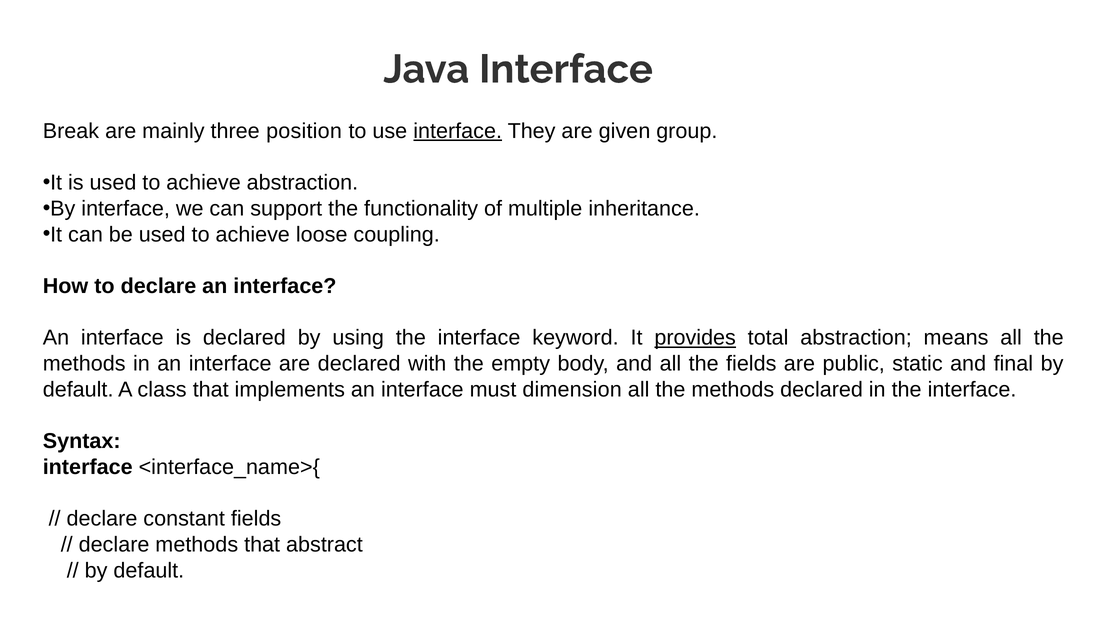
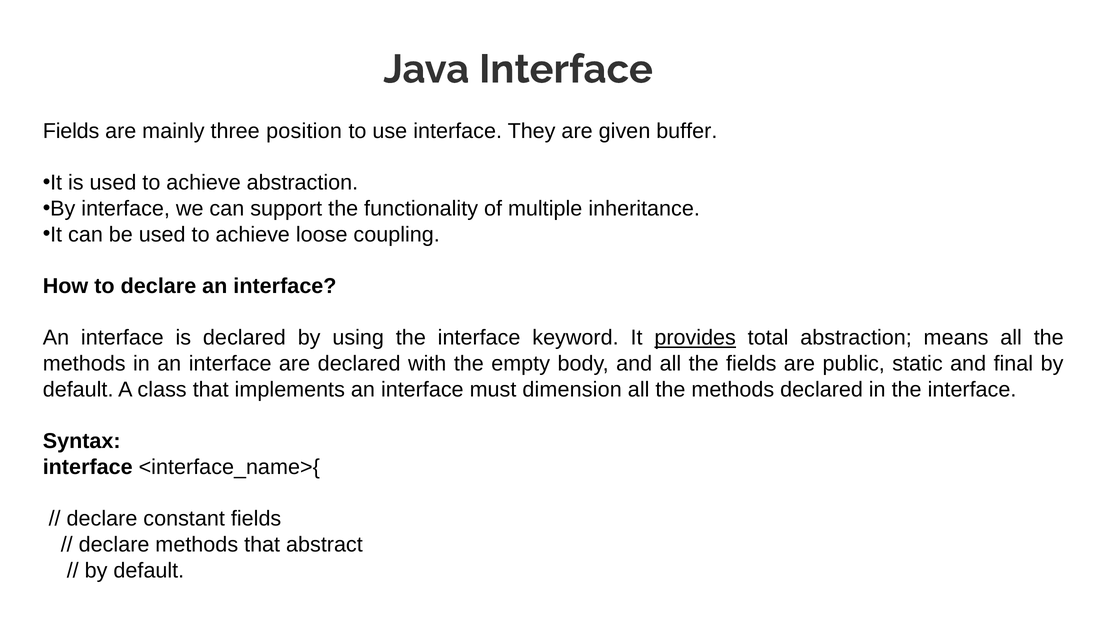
Break: Break -> Fields (71, 131)
interface underline: present -> none (458, 131)
group: group -> buffer (687, 131)
